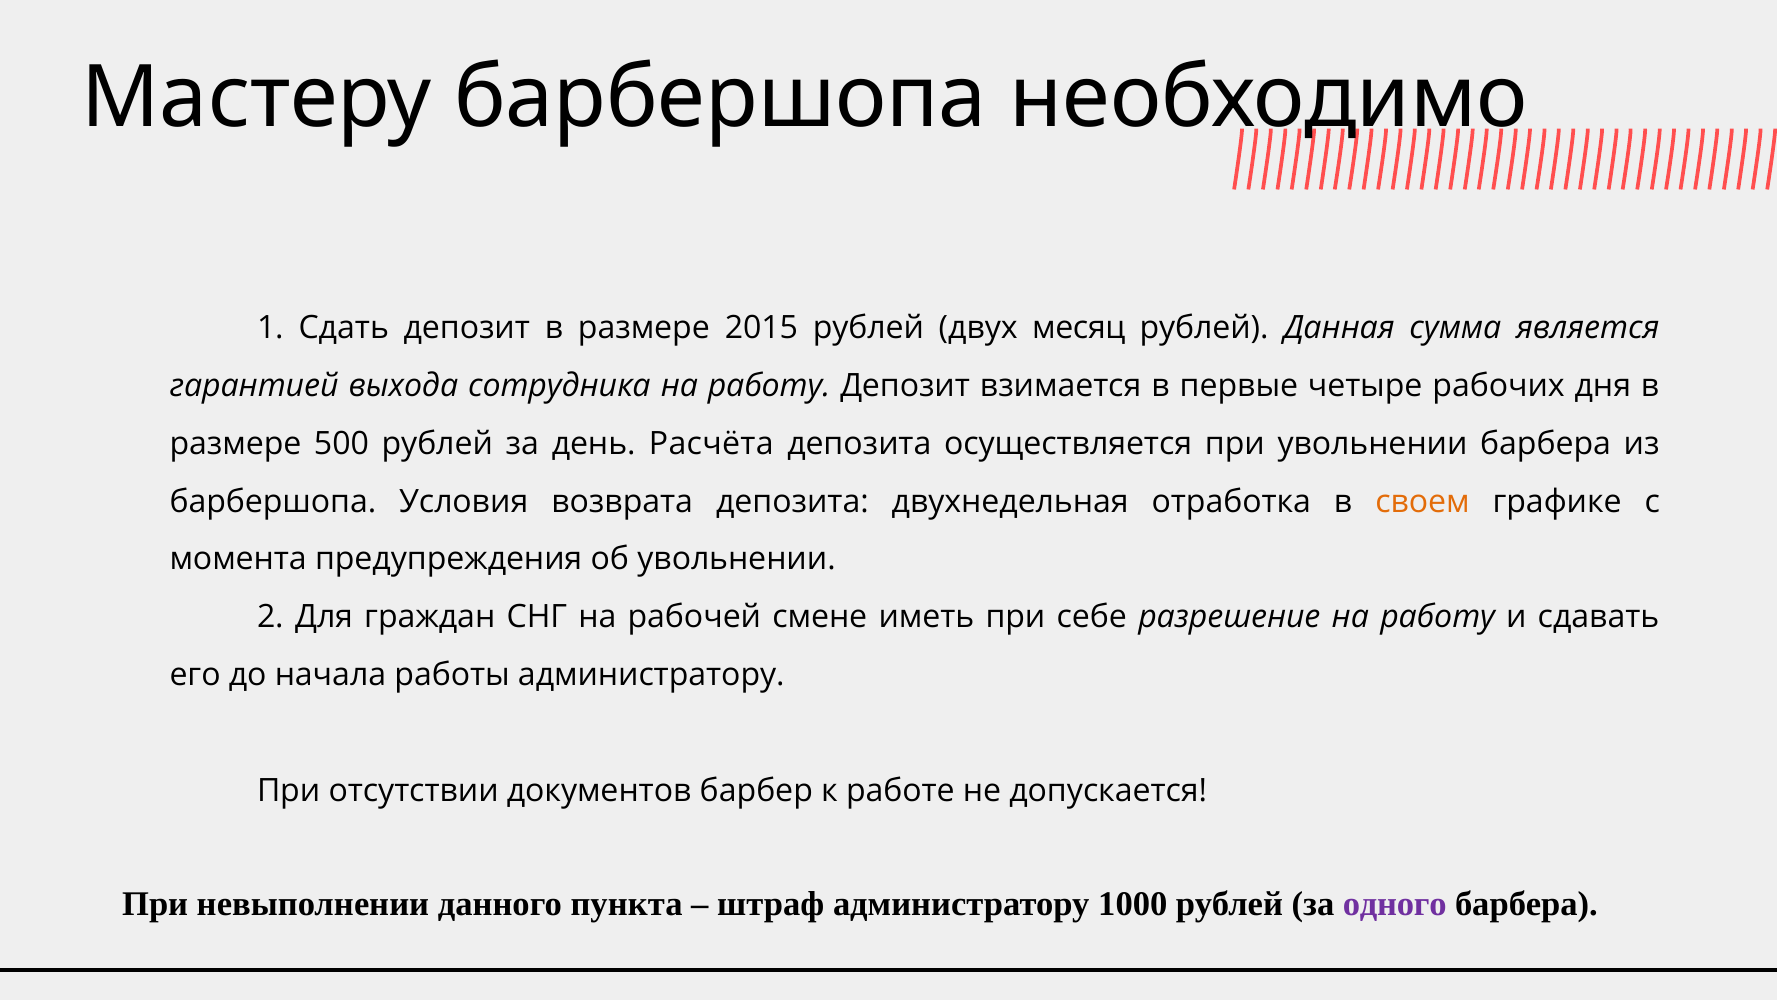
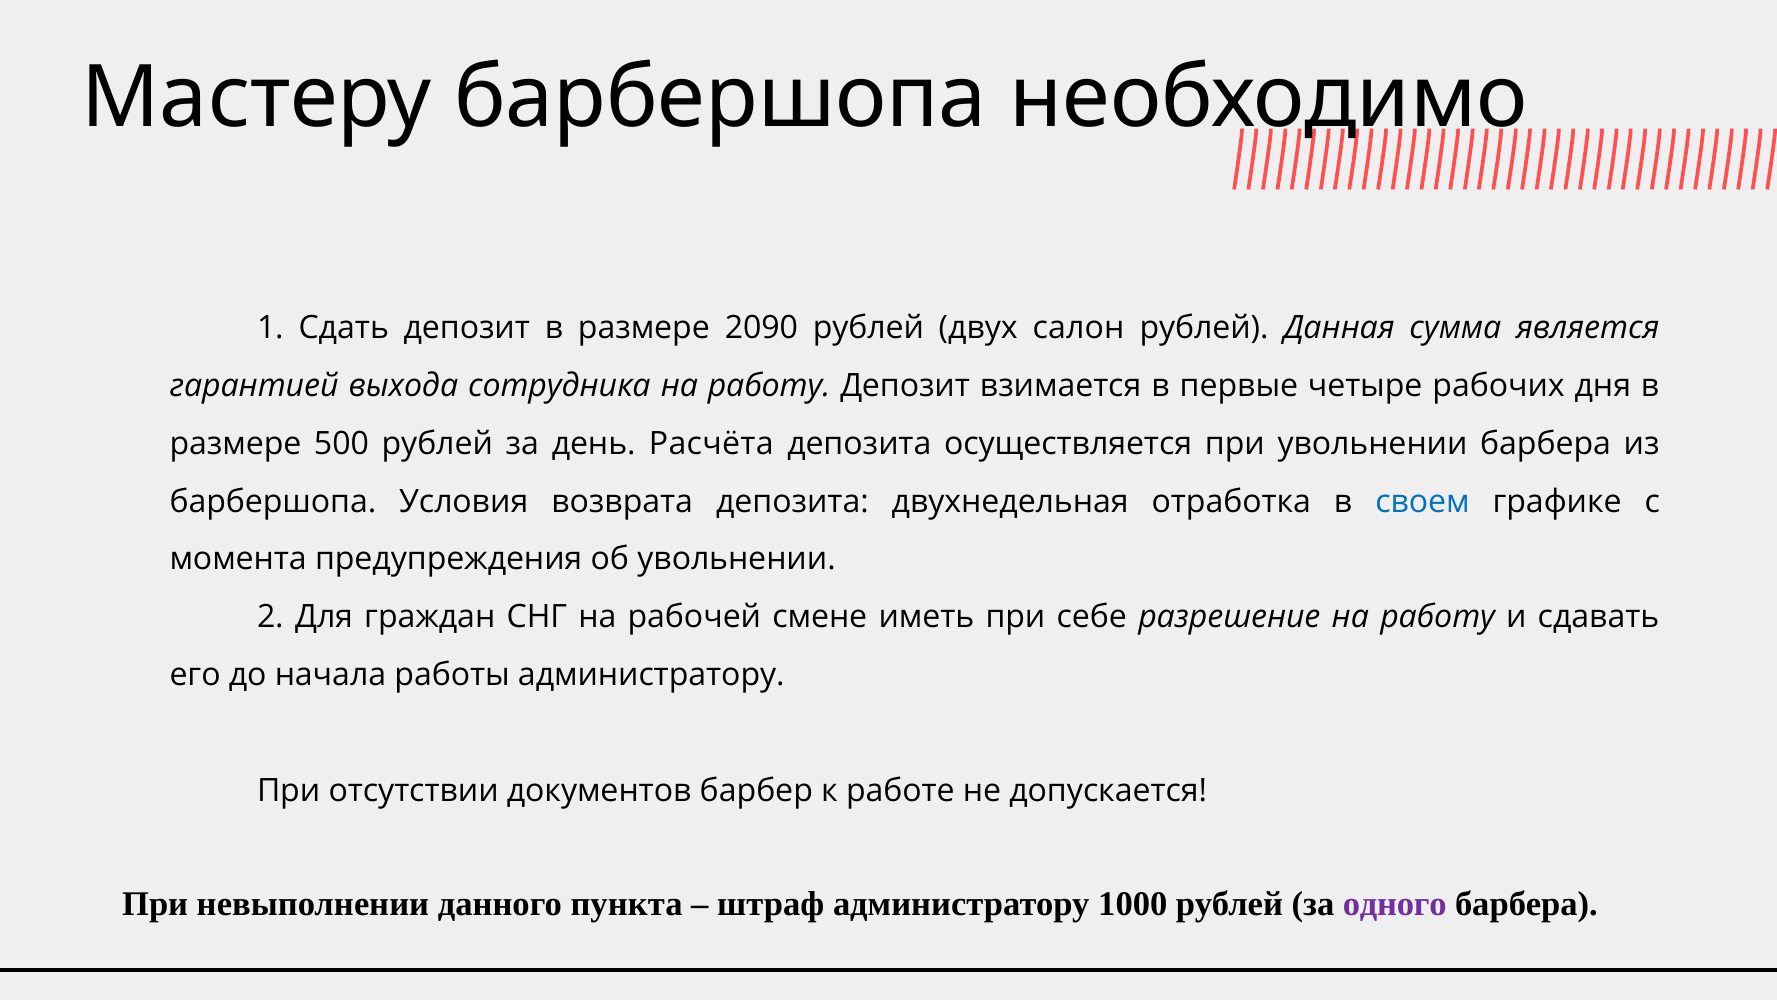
2015: 2015 -> 2090 (761, 328)
месяц: месяц -> салон (1079, 328)
своем colour: orange -> blue (1422, 501)
